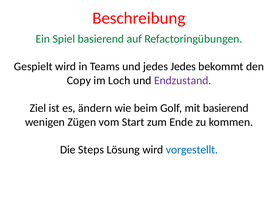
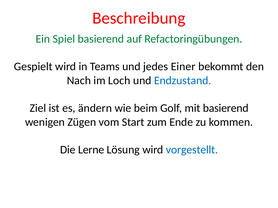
jedes Jedes: Jedes -> Einer (183, 67)
Copy: Copy -> Nach (79, 81)
Endzustand colour: purple -> blue (183, 81)
Steps: Steps -> Lerne (91, 150)
